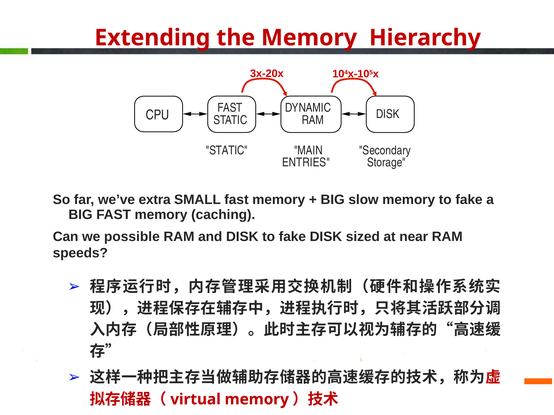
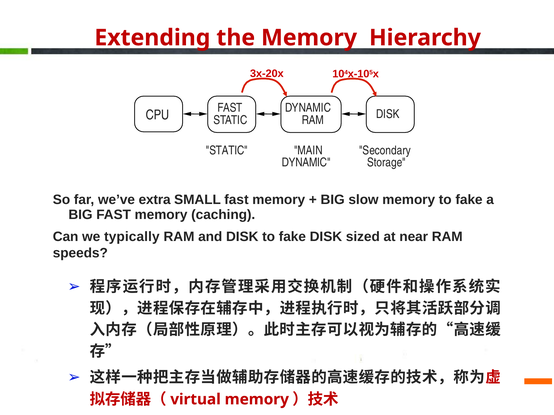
ENTRIES: ENTRIES -> DYNAMIC (306, 163)
possible: possible -> typically (132, 237)
